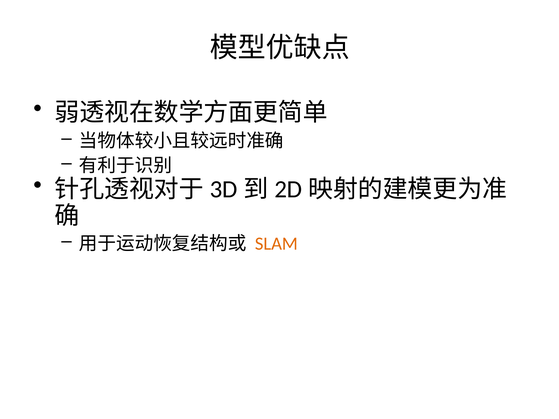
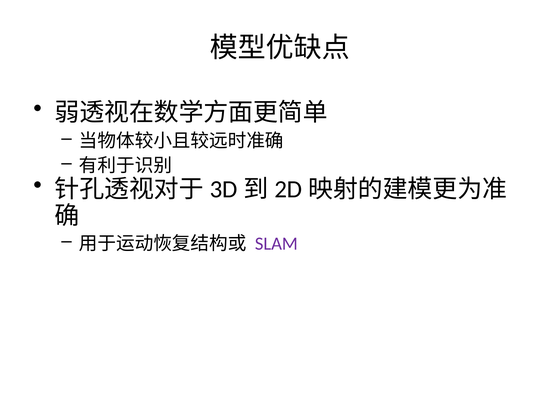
SLAM colour: orange -> purple (276, 244)
